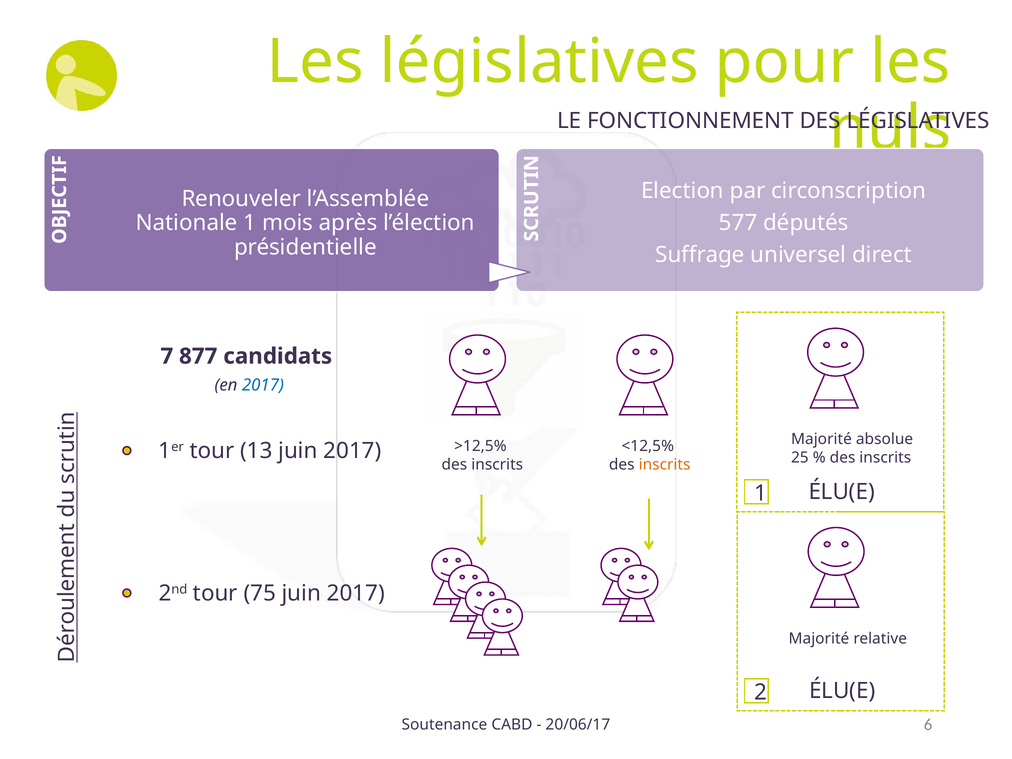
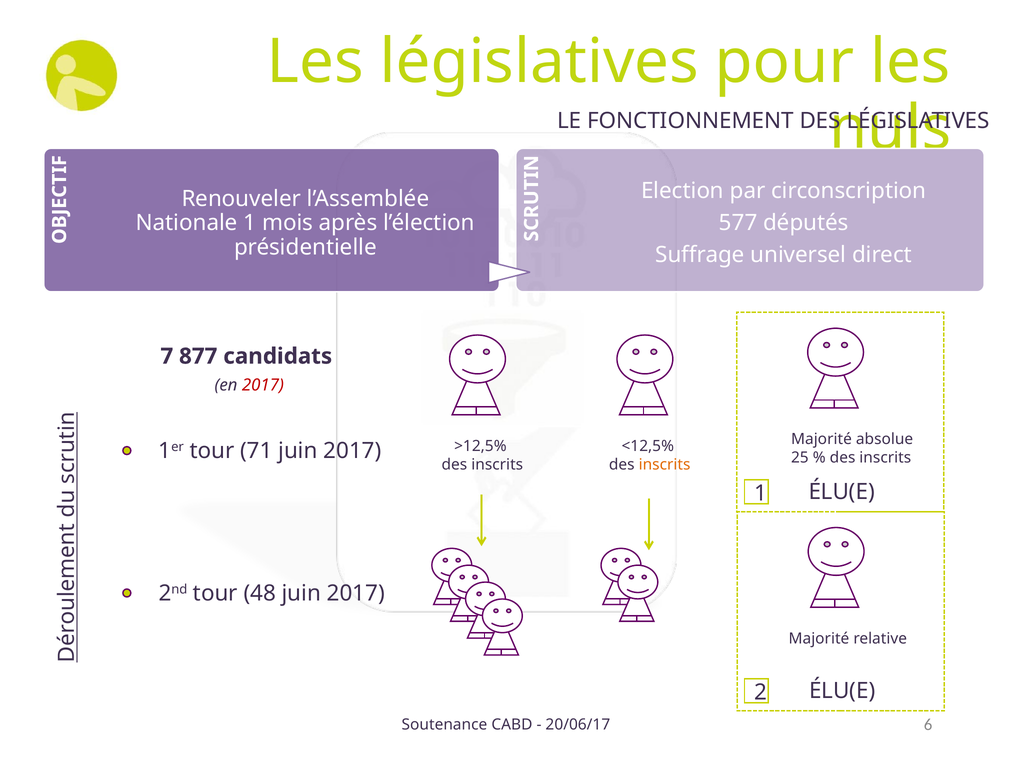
2017 colour: blue -> red (263, 385)
13: 13 -> 71 (256, 451)
75: 75 -> 48 (260, 593)
